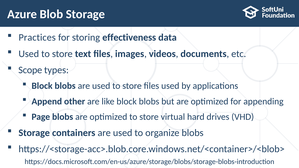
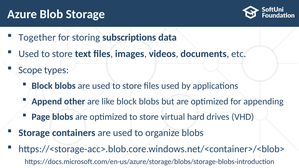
Practices: Practices -> Together (37, 37)
effectiveness: effectiveness -> subscriptions (129, 37)
